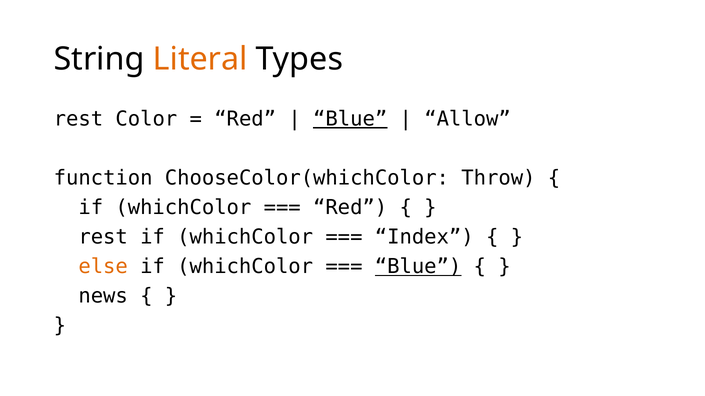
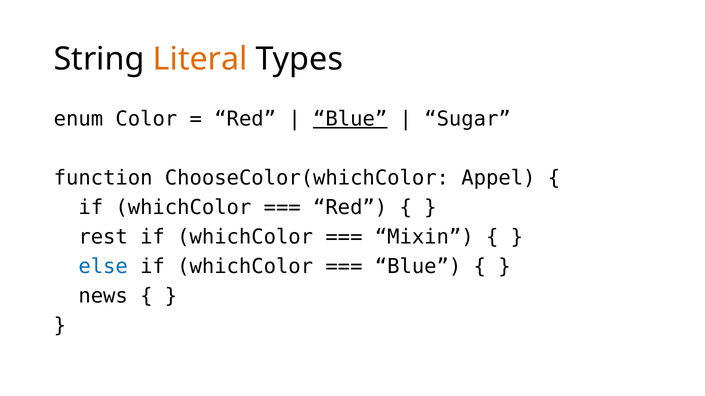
rest: rest -> enum (78, 119)
Allow: Allow -> Sugar (468, 119)
Throw: Throw -> Appel (498, 178)
Index: Index -> Mixin (424, 237)
else colour: orange -> blue (103, 267)
Blue underline: present -> none (418, 267)
